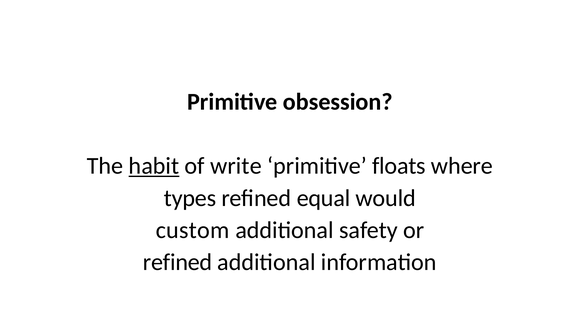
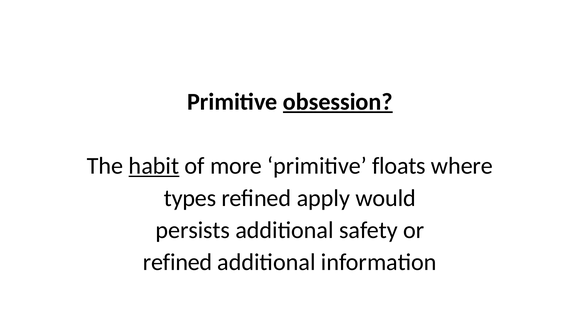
obsession underline: none -> present (338, 102)
write: write -> more (236, 166)
equal: equal -> apply (323, 198)
custom: custom -> persists (193, 230)
